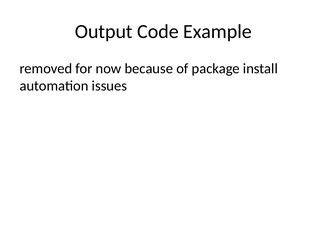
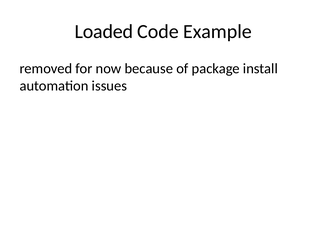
Output: Output -> Loaded (104, 32)
